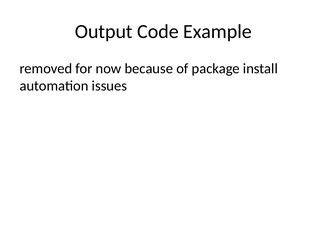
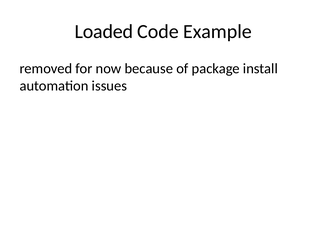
Output: Output -> Loaded (104, 32)
